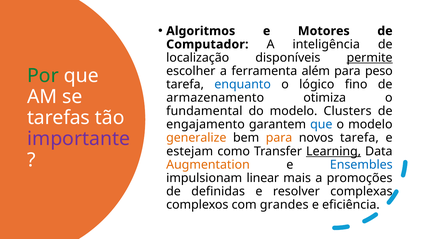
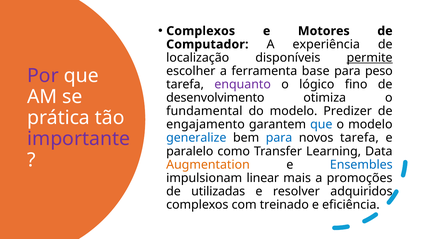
Algoritmos: Algoritmos -> Complexos (201, 31)
inteligência: inteligência -> experiência (326, 44)
além: além -> base (316, 71)
Por colour: green -> purple (43, 76)
enquanto colour: blue -> purple (243, 84)
armazenamento: armazenamento -> desenvolvimento (215, 98)
Clusters: Clusters -> Predizer (348, 111)
tarefas: tarefas -> prática (59, 118)
generalize colour: orange -> blue (196, 138)
para colour: orange -> blue (279, 138)
estejam: estejam -> paralelo (190, 151)
Learning underline: present -> none (334, 151)
definidas: definidas -> utilizadas (218, 191)
complexas: complexas -> adquiridos (361, 191)
grandes: grandes -> treinado (284, 205)
